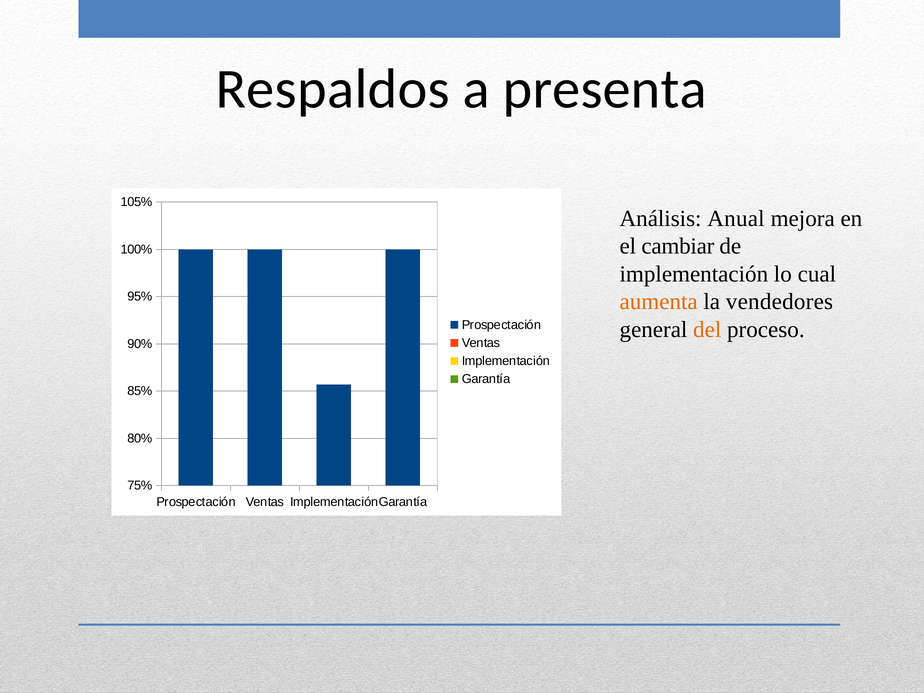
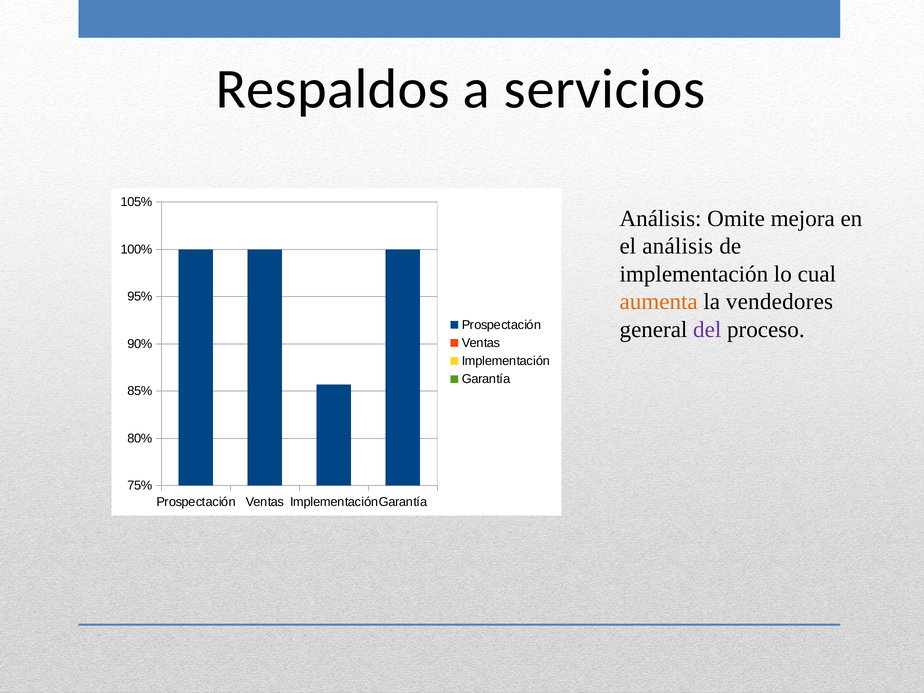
presenta: presenta -> servicios (605, 89)
Anual: Anual -> Omite (736, 219)
el cambiar: cambiar -> análisis (678, 246)
del colour: orange -> purple (707, 329)
